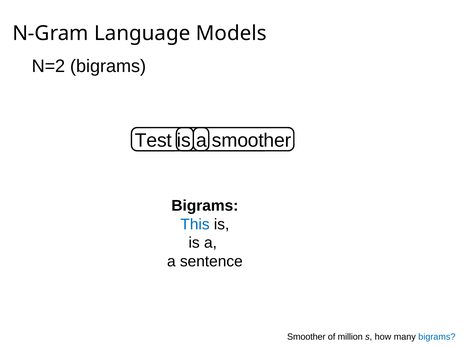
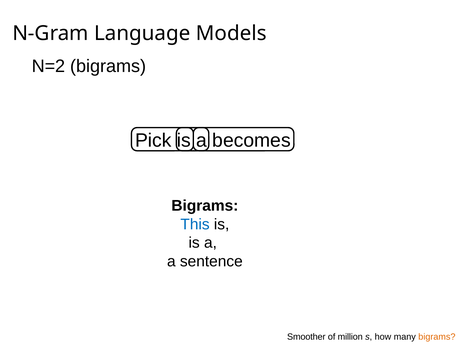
Test: Test -> Pick (153, 140)
a smoother: smoother -> becomes (251, 140)
bigrams colour: blue -> orange (437, 337)
